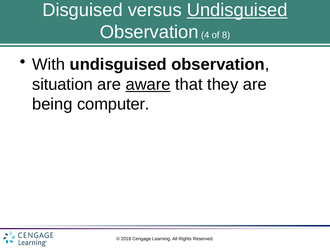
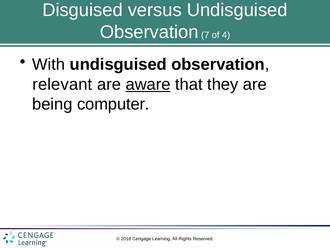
Undisguised underline: present -> none (237, 10)
4: 4 -> 7 (205, 35)
8: 8 -> 4 (226, 35)
situation: situation -> relevant (62, 84)
